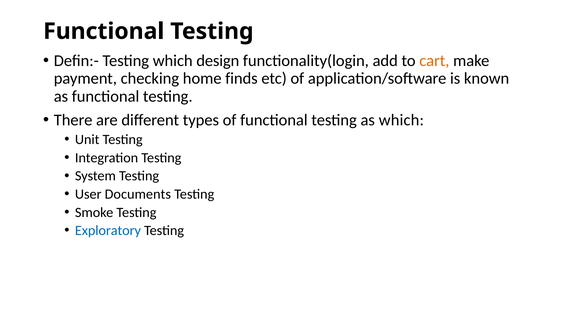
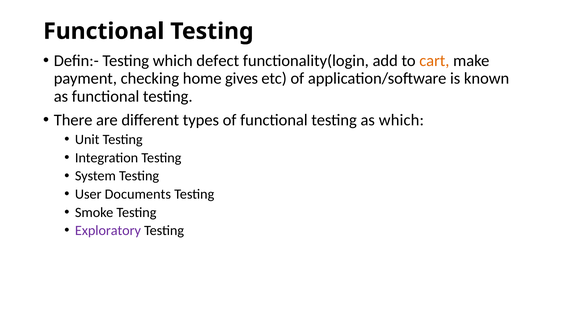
design: design -> defect (218, 61)
finds: finds -> gives (242, 79)
Exploratory colour: blue -> purple (108, 231)
